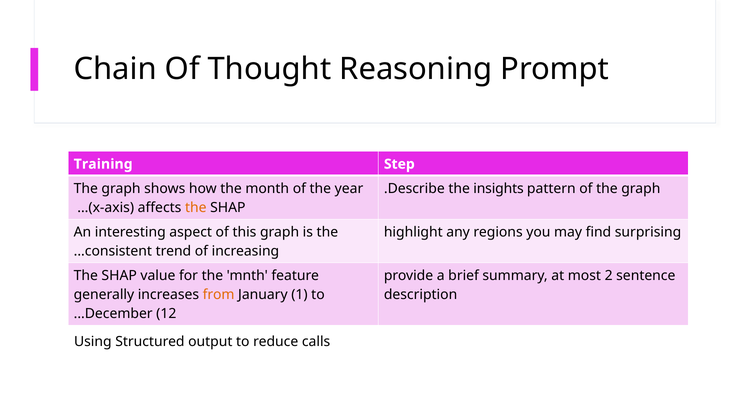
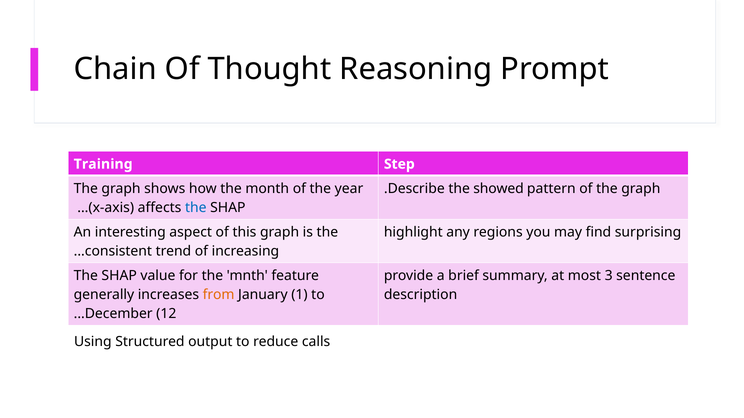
insights: insights -> showed (499, 189)
the colour: orange -> blue (196, 208)
2: 2 -> 3 (609, 276)
